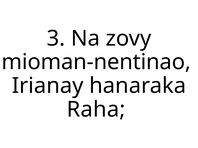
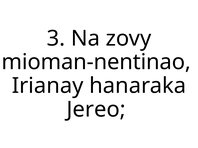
Raha: Raha -> Jereo (96, 110)
